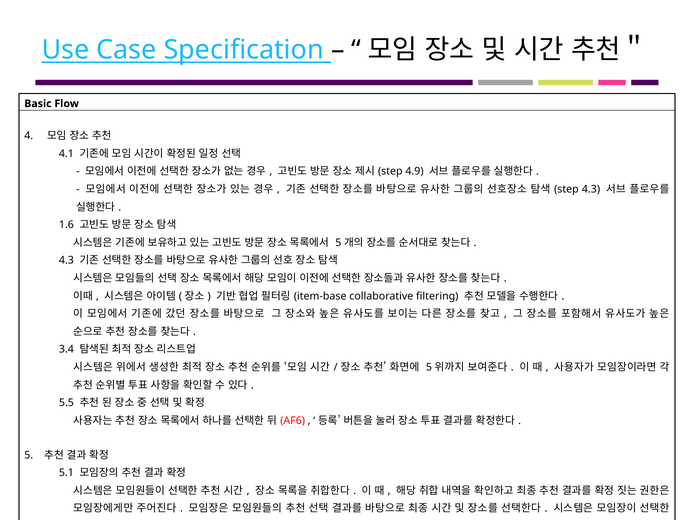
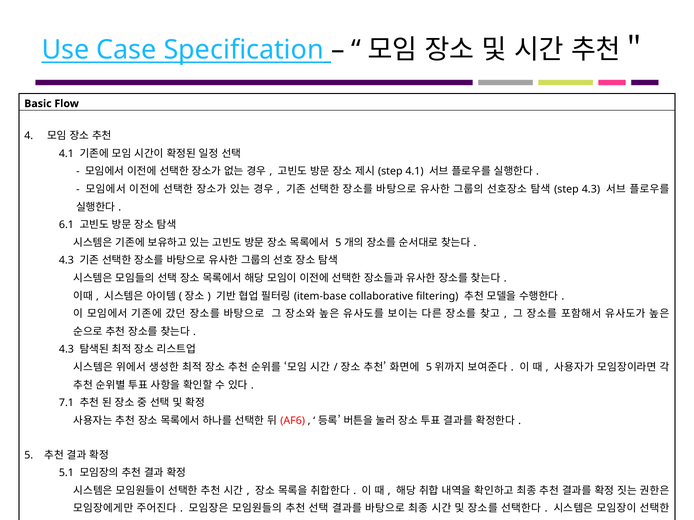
4.9: 4.9 -> 4.1 (414, 172)
1.6: 1.6 -> 6.1 (66, 225)
3.4: 3.4 -> 4.3 (66, 350)
5.5: 5.5 -> 7.1 (66, 403)
